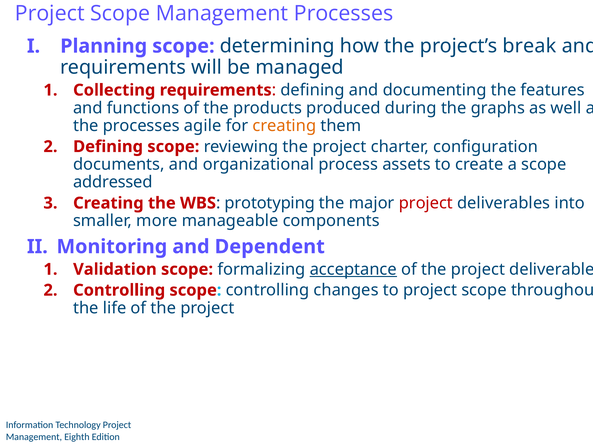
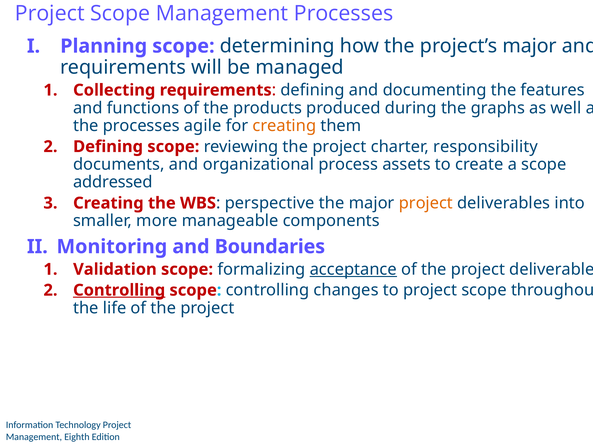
project’s break: break -> major (530, 46)
configuration: configuration -> responsibility (486, 147)
prototyping: prototyping -> perspective (270, 203)
project colour: red -> orange (426, 203)
Dependent: Dependent -> Boundaries (270, 247)
Controlling underline: none -> present (119, 290)
